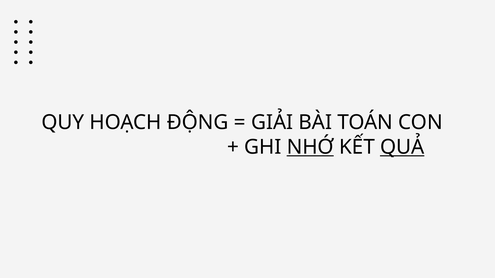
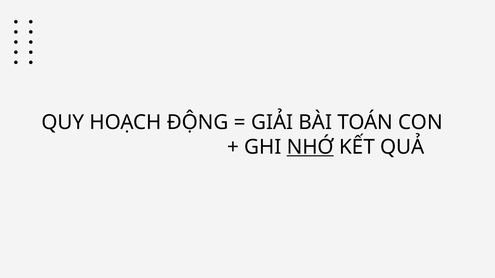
QUẢ underline: present -> none (402, 147)
